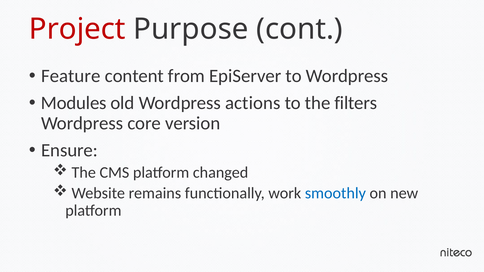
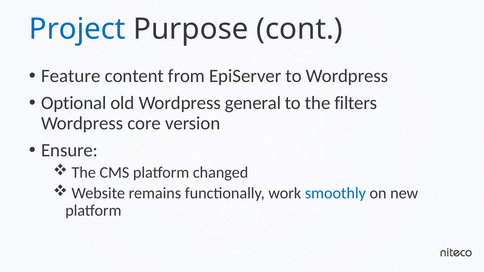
Project colour: red -> blue (77, 29)
Modules: Modules -> Optional (74, 103)
actions: actions -> general (253, 103)
